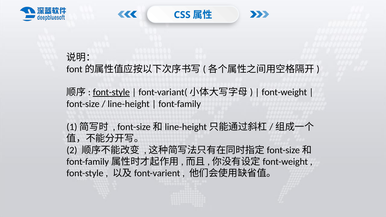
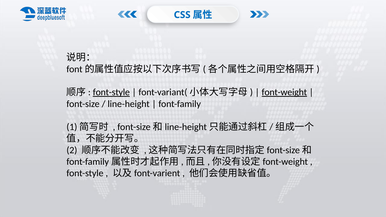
font-weight underline: none -> present (284, 92)
